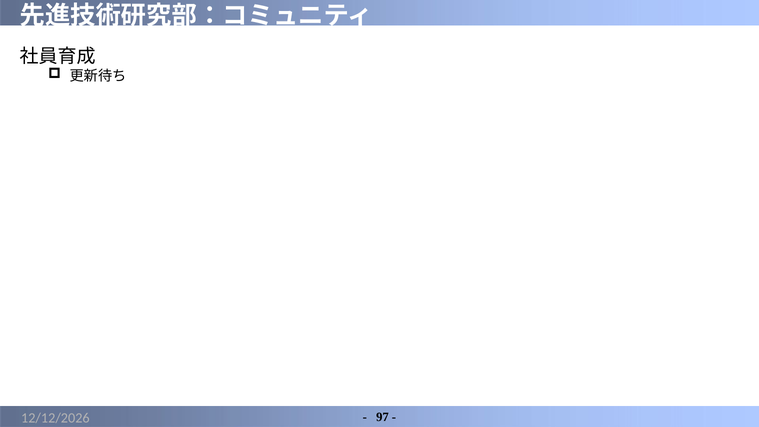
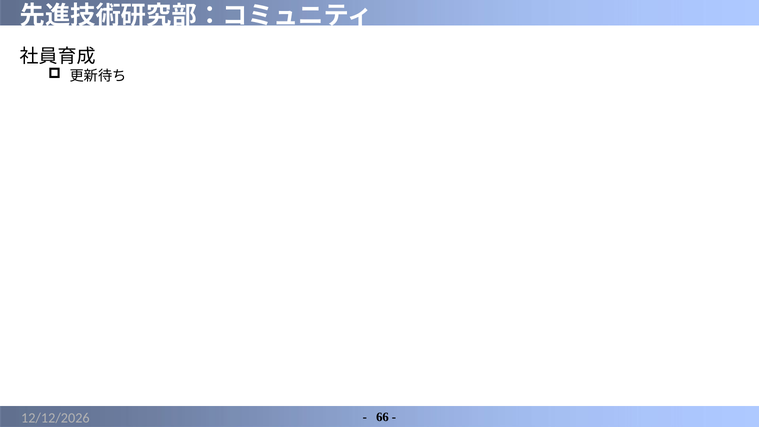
97: 97 -> 66 (382, 417)
